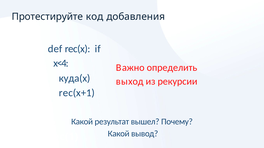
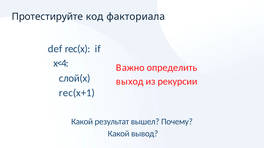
добавления: добавления -> факториала (136, 17)
куда(x: куда(x -> слой(x (75, 78)
